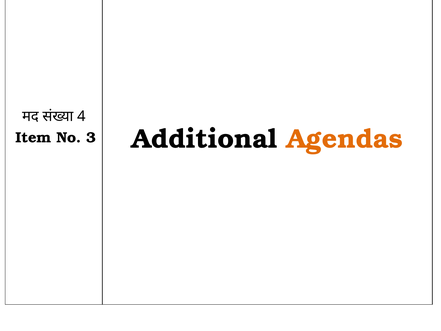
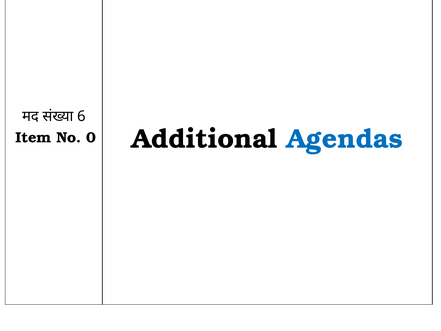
4: 4 -> 6 (81, 116)
3: 3 -> 0 (91, 138)
Agendas colour: orange -> blue (345, 139)
